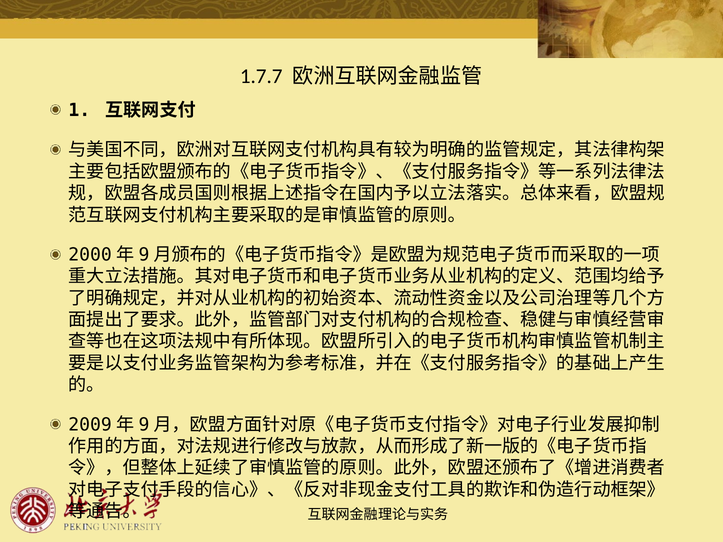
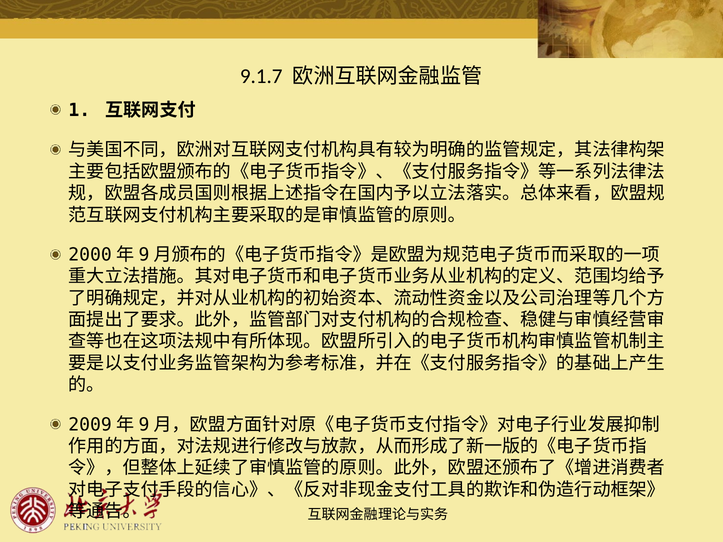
1.7.7: 1.7.7 -> 9.1.7 (261, 76)
